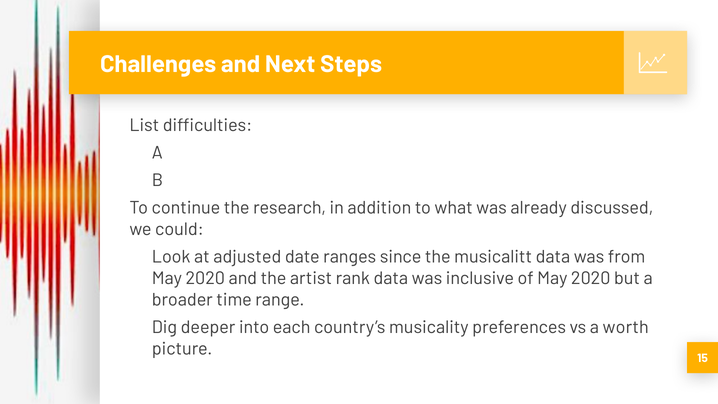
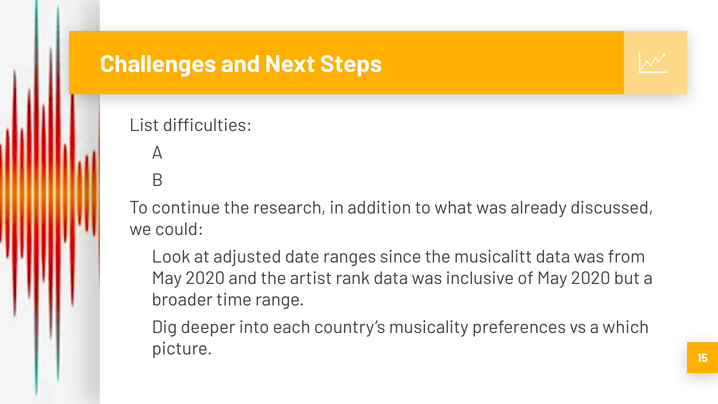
worth: worth -> which (626, 327)
